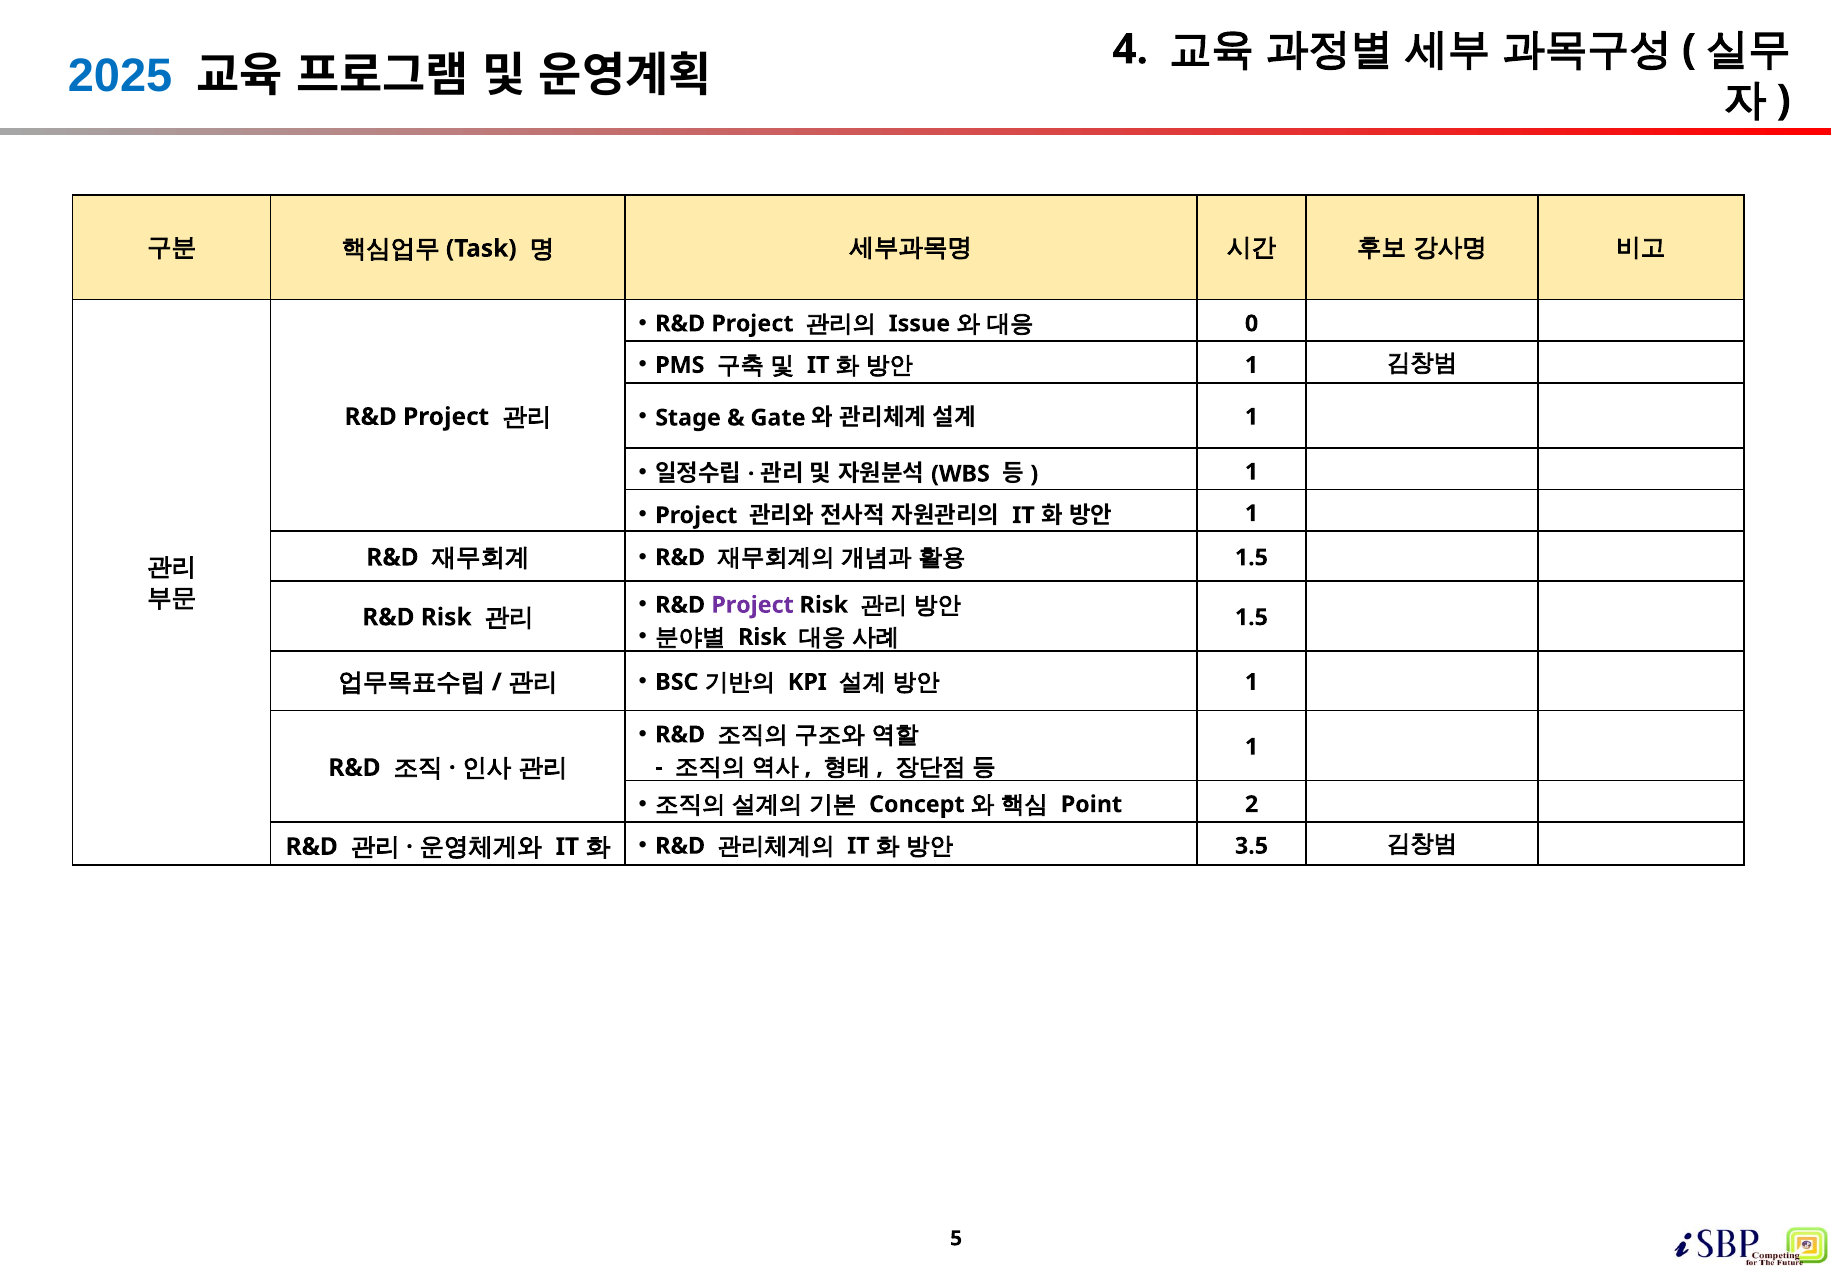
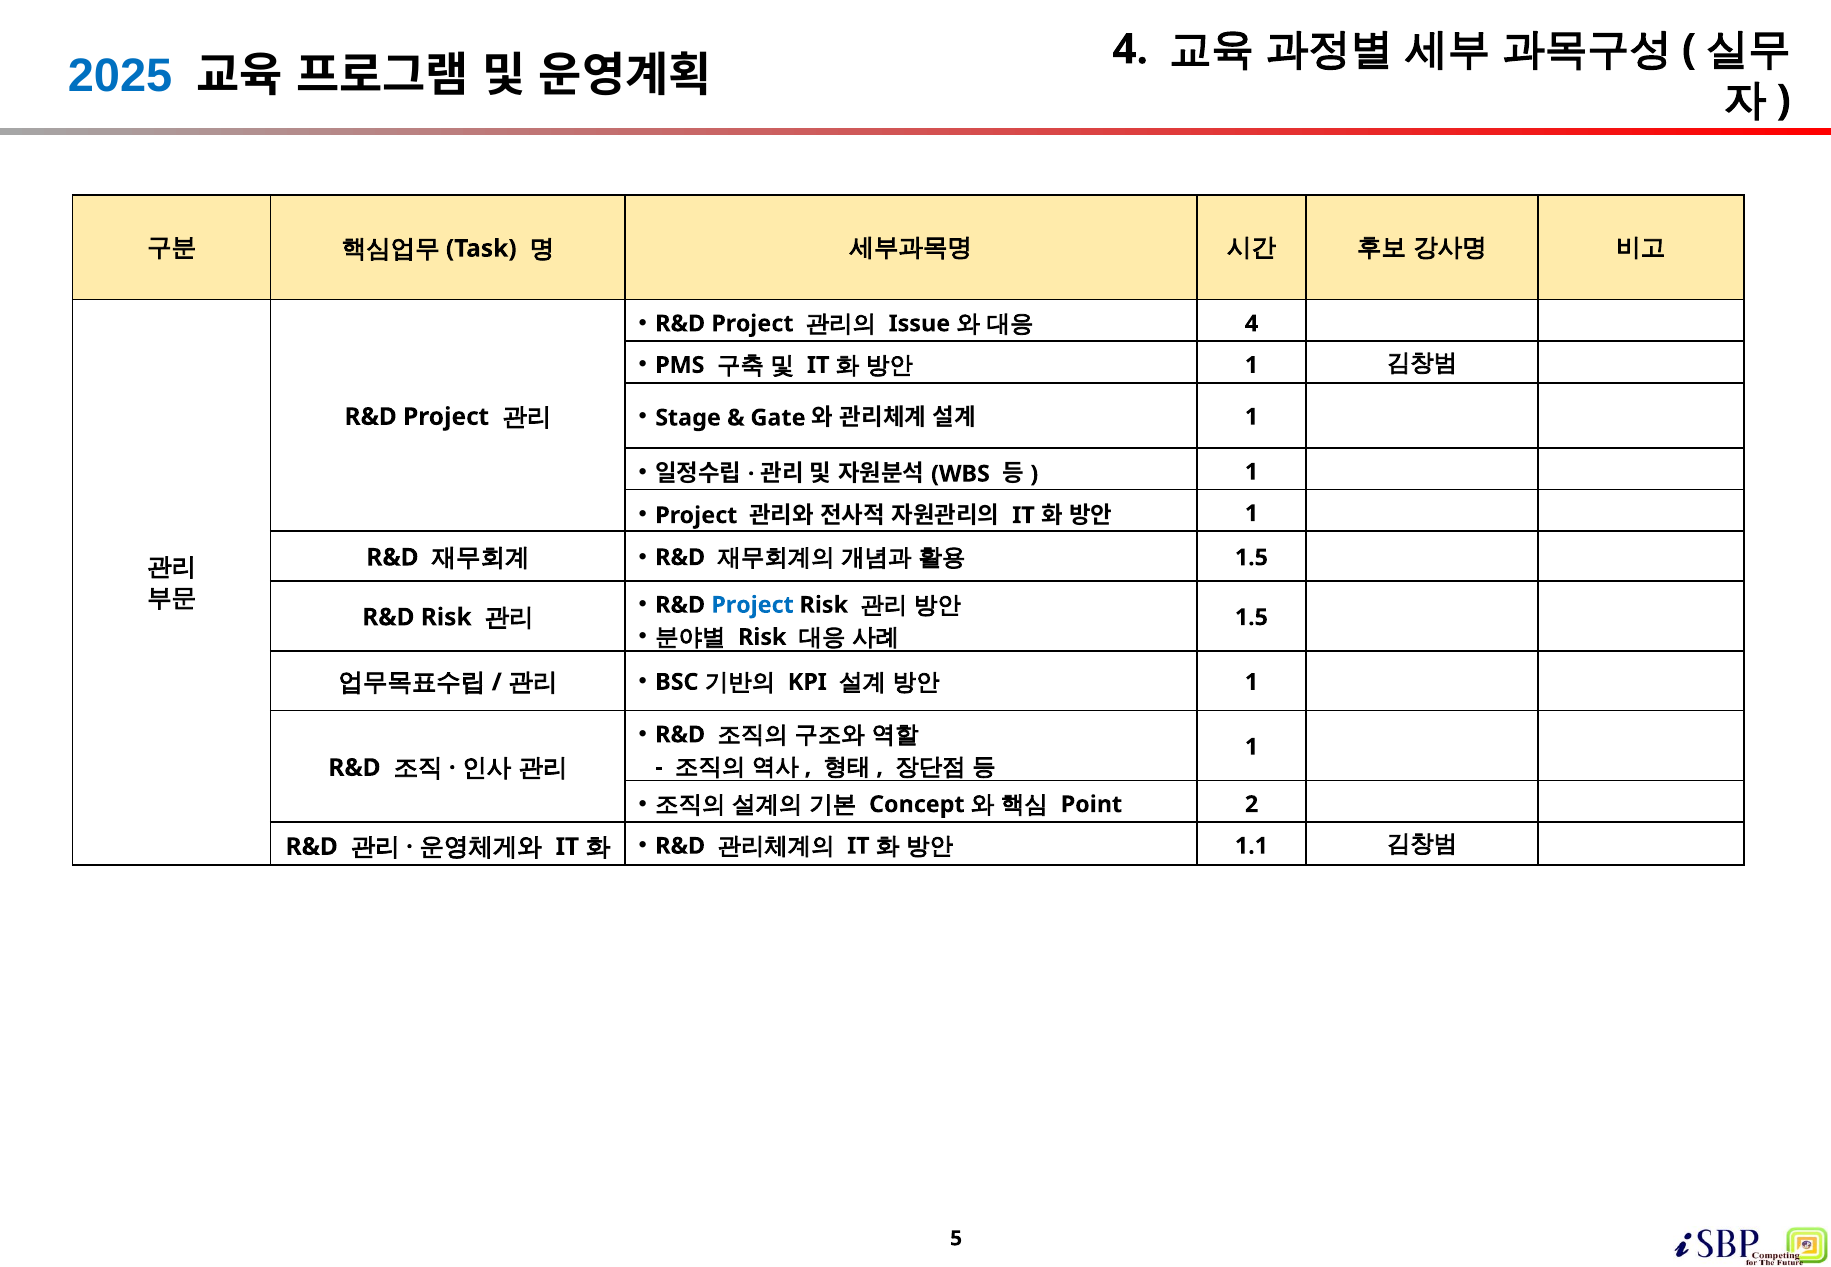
0: 0 -> 4 (1252, 324)
Project colour: purple -> blue (752, 605)
3.5: 3.5 -> 1.1 (1251, 846)
